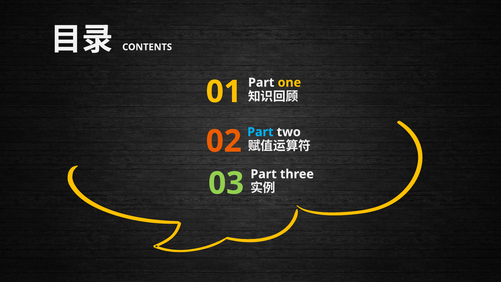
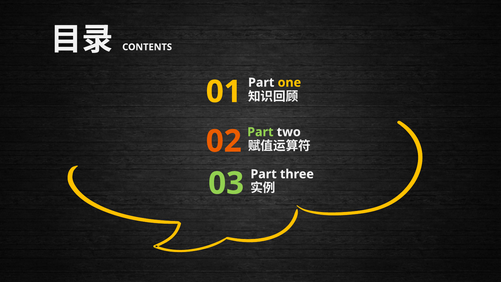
Part colour: light blue -> light green (260, 132)
